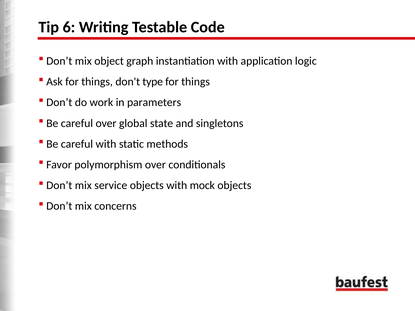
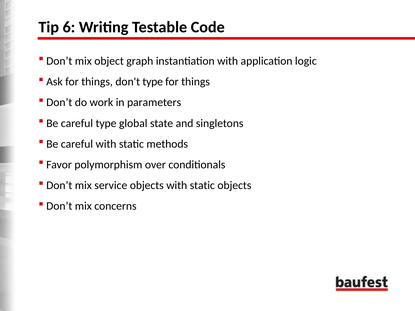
careful over: over -> type (106, 123)
objects with mock: mock -> static (202, 186)
